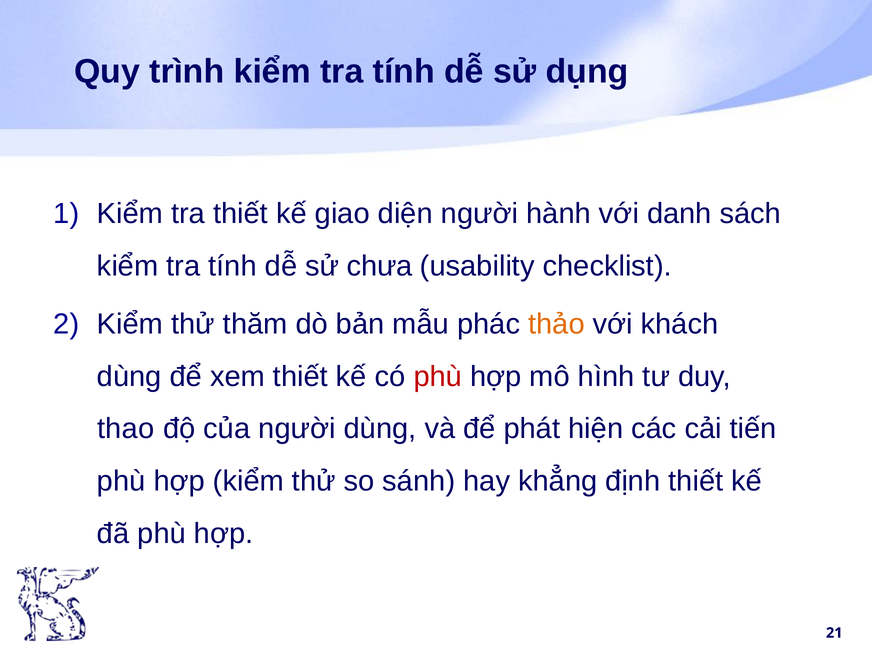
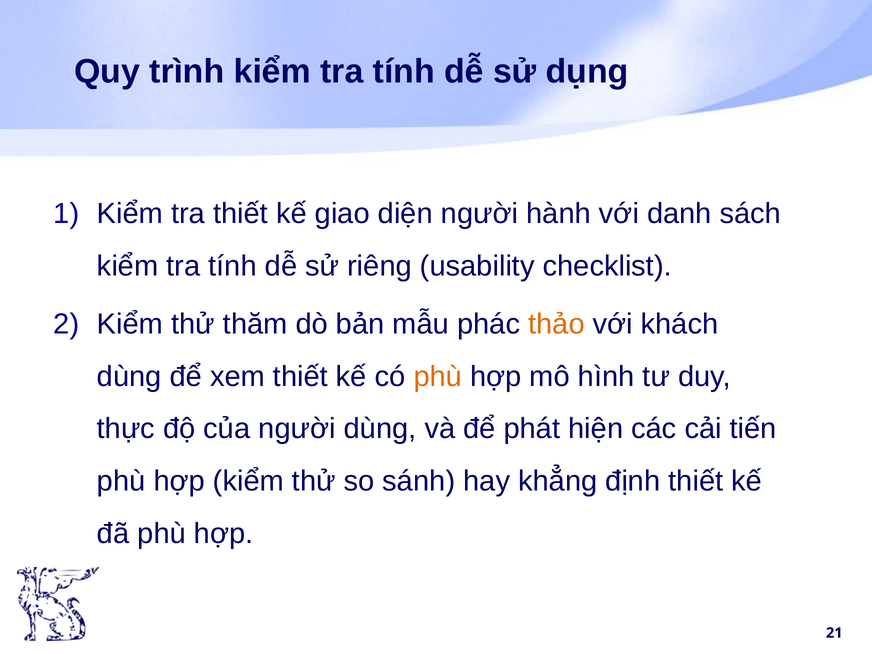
chưa: chưa -> riêng (380, 266)
phù colour: red -> orange (438, 376)
thao: thao -> thực (126, 429)
